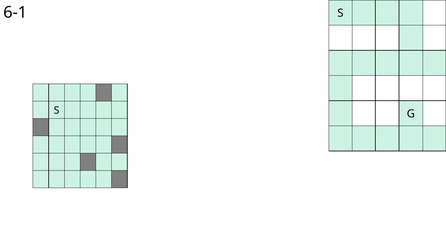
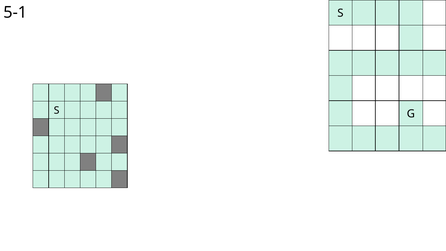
6-1: 6-1 -> 5-1 (15, 13)
